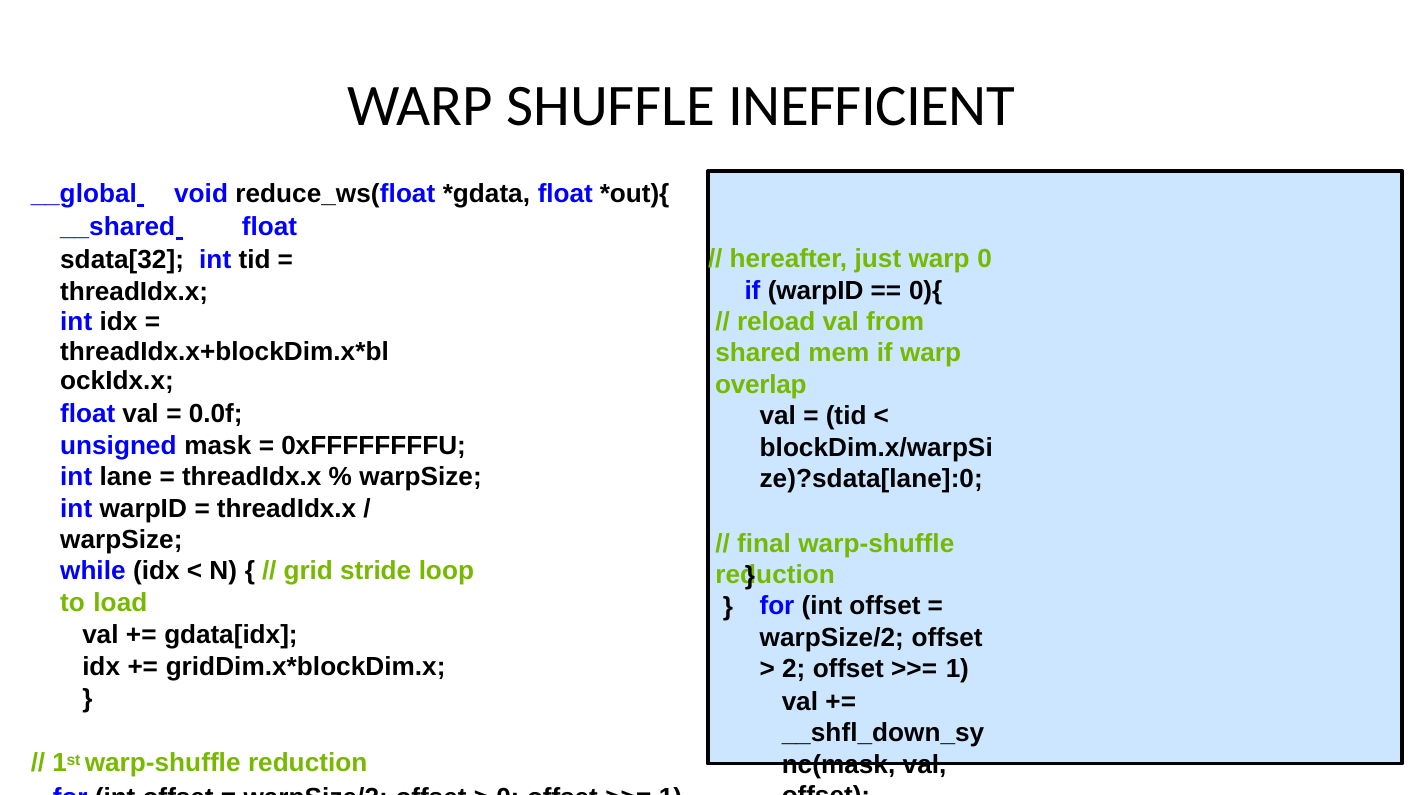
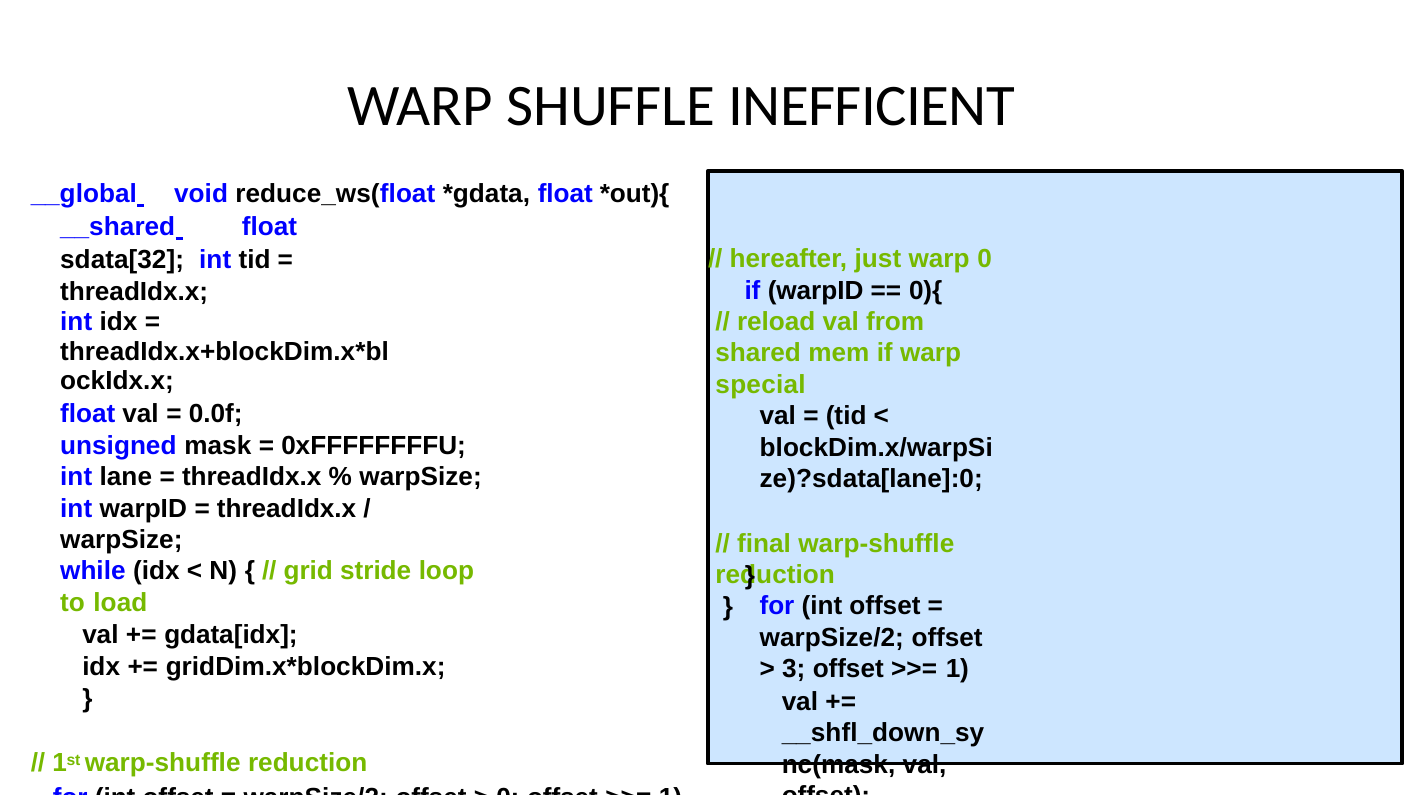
overlap: overlap -> special (761, 385)
2: 2 -> 3 (794, 669)
